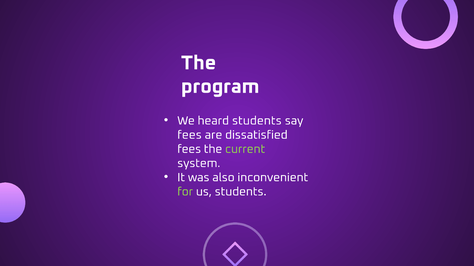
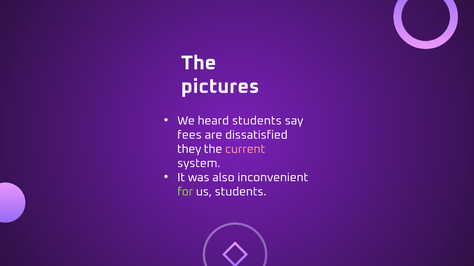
program: program -> pictures (220, 87)
fees: fees -> they (189, 149)
current colour: light green -> pink (245, 149)
